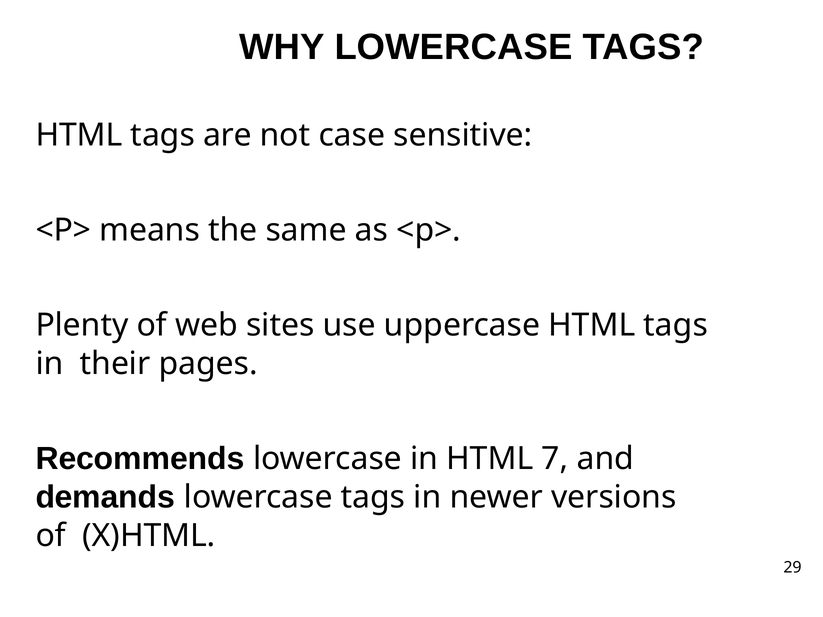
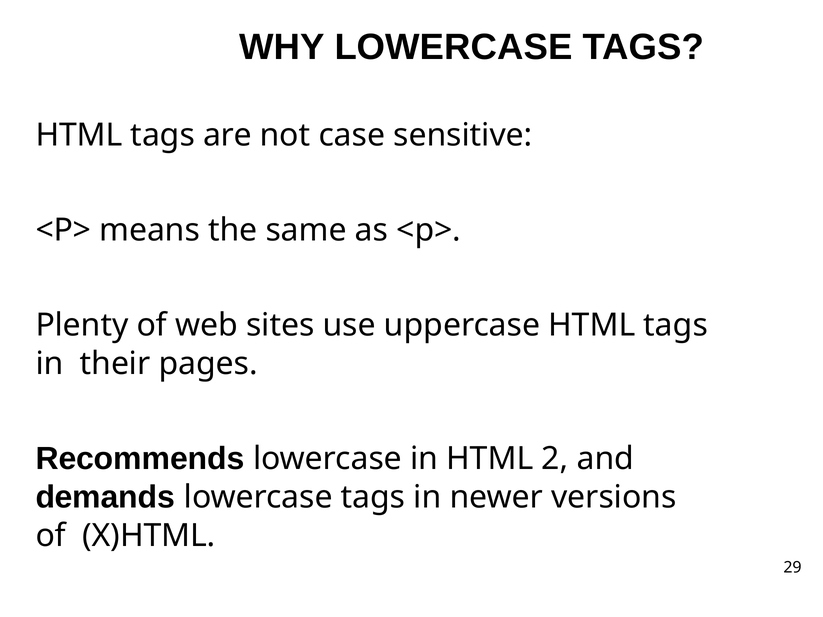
7: 7 -> 2 (555, 459)
